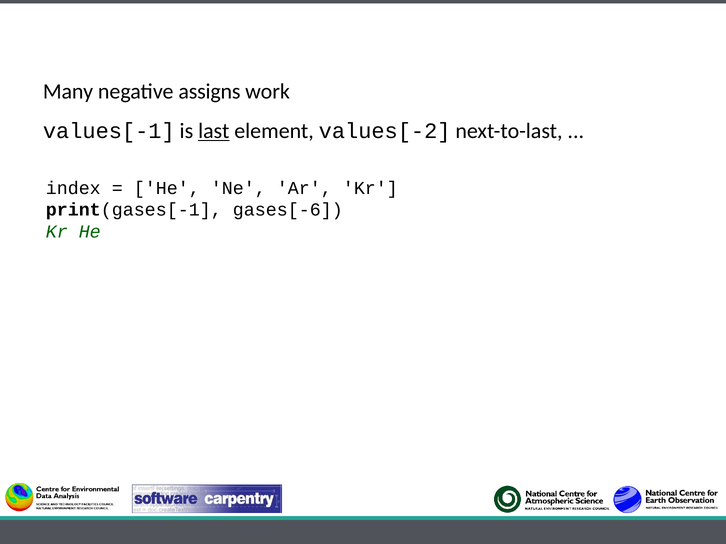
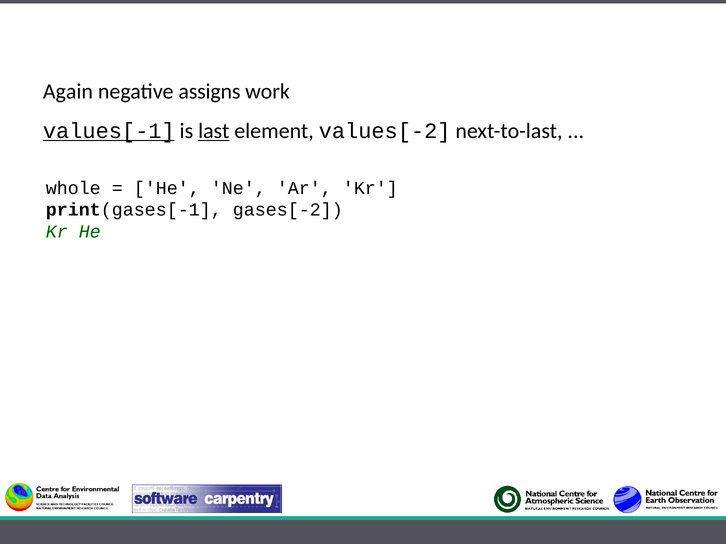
Many: Many -> Again (68, 92)
values[-1 underline: none -> present (109, 131)
index: index -> whole (73, 188)
gases[-6: gases[-6 -> gases[-2 (288, 210)
